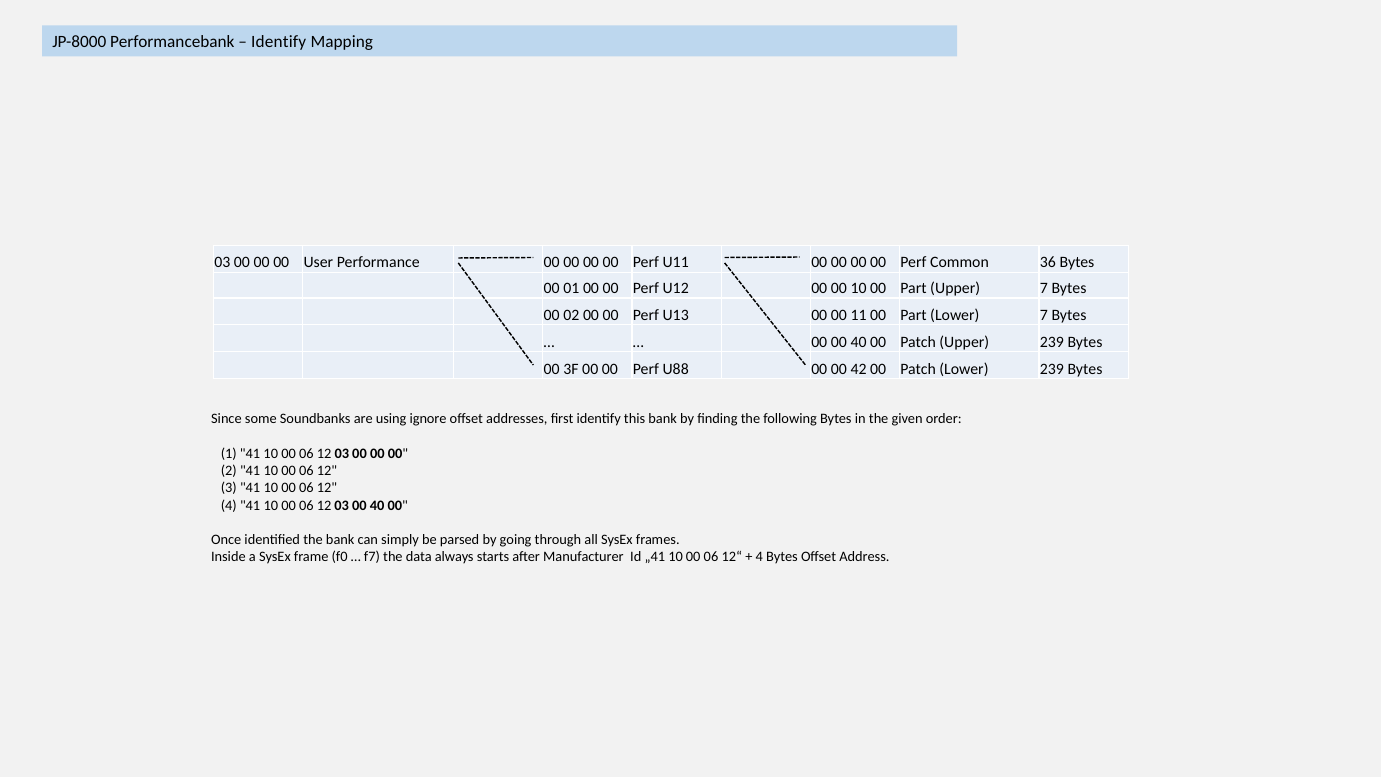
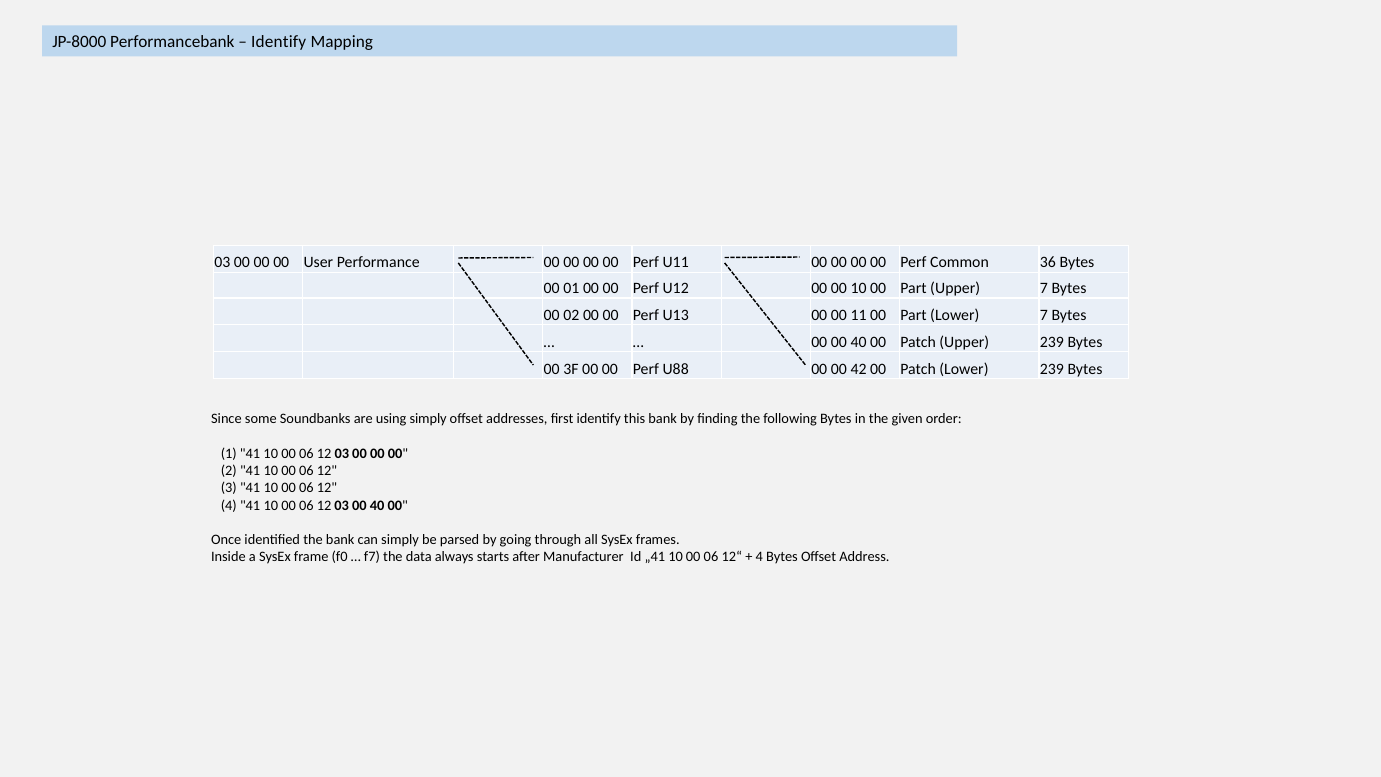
using ignore: ignore -> simply (428, 419)
